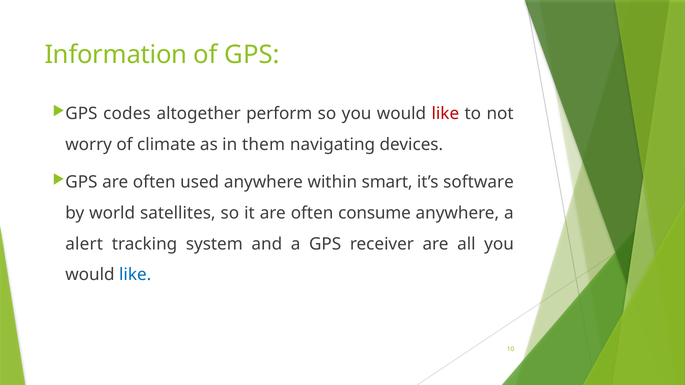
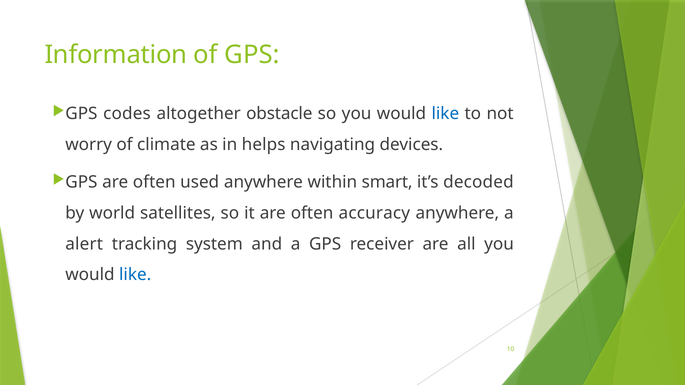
perform: perform -> obstacle (279, 114)
like colour: red -> blue (445, 114)
them: them -> helps (264, 144)
software: software -> decoded (478, 182)
consume: consume -> accuracy (374, 213)
